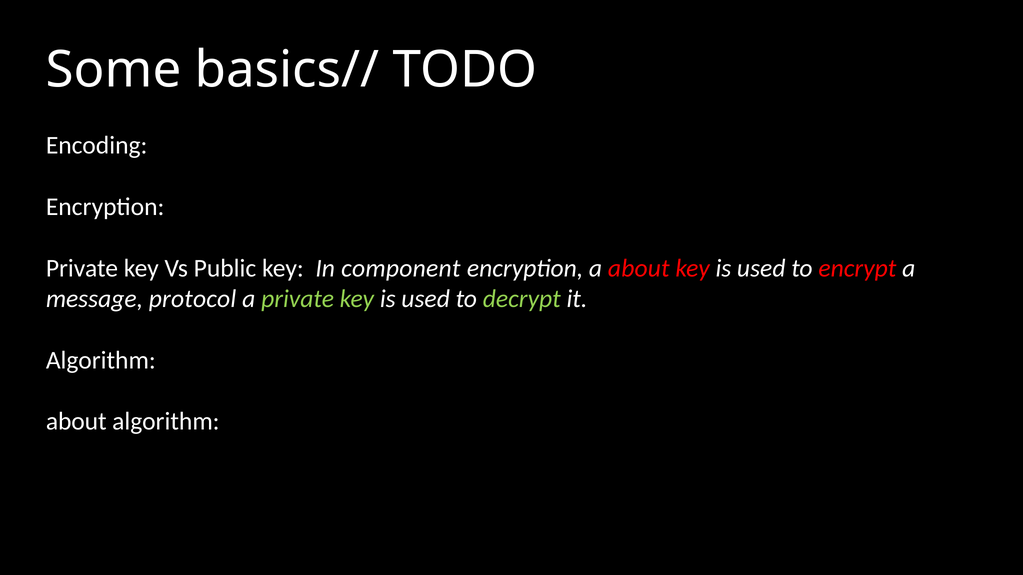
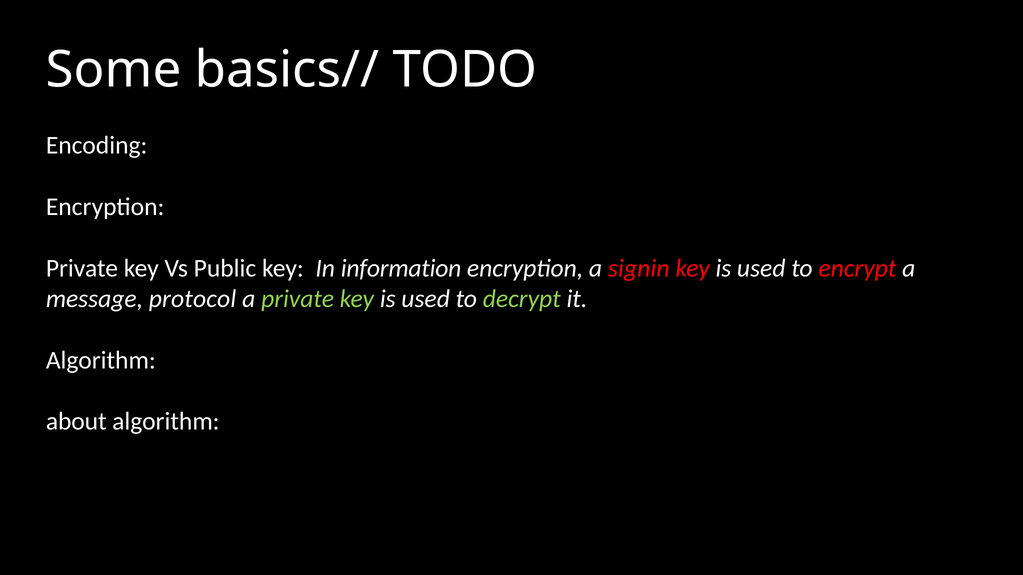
component: component -> information (401, 268)
a about: about -> signin (639, 268)
